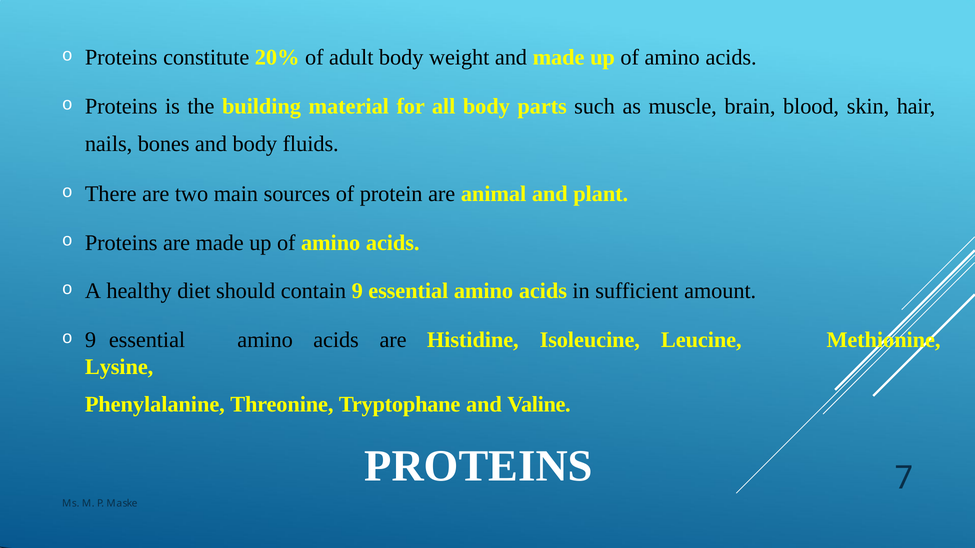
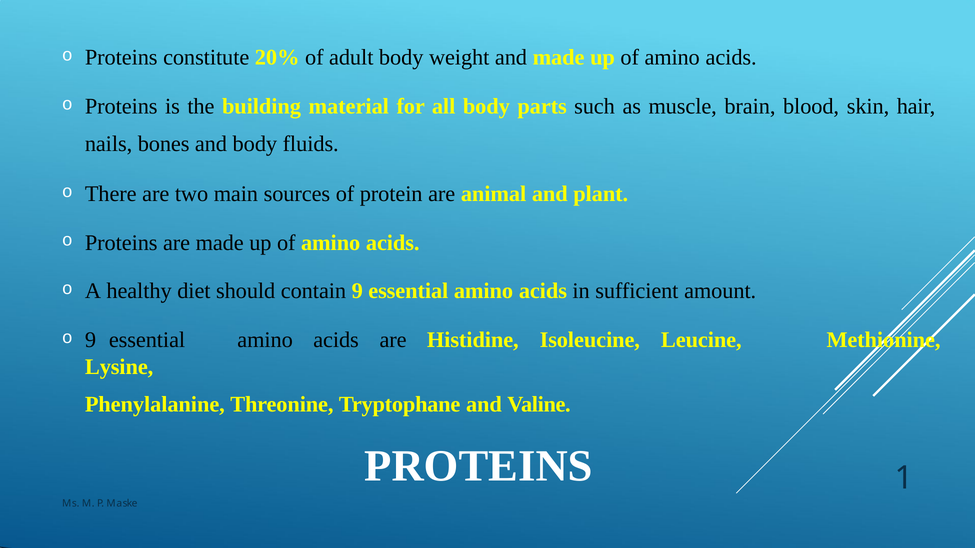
7: 7 -> 1 (904, 478)
